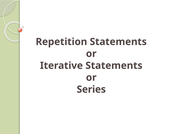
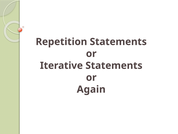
Series: Series -> Again (91, 89)
